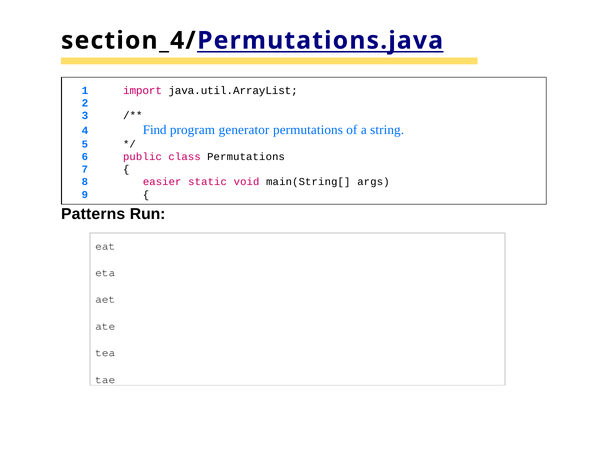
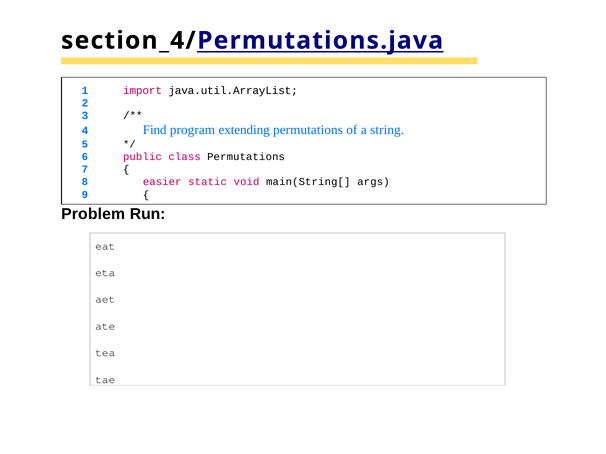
generator: generator -> extending (244, 130)
Patterns: Patterns -> Problem (93, 214)
